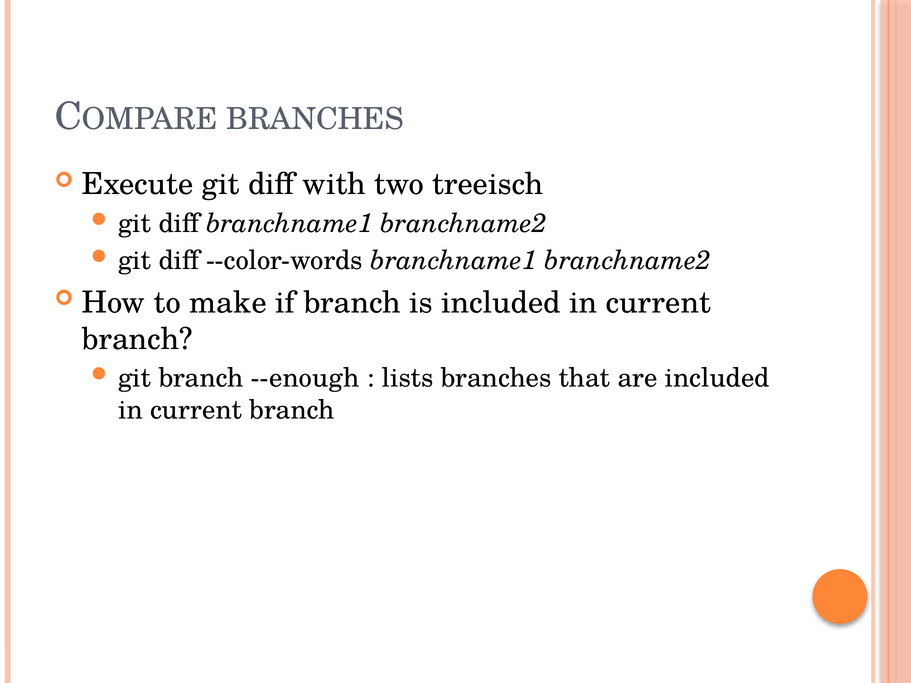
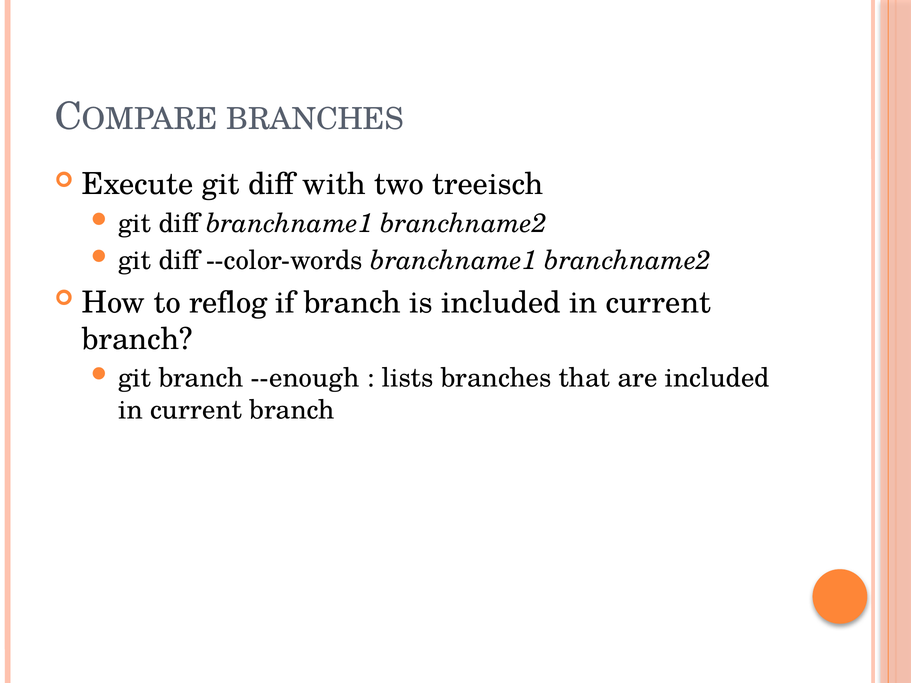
make: make -> reflog (228, 303)
